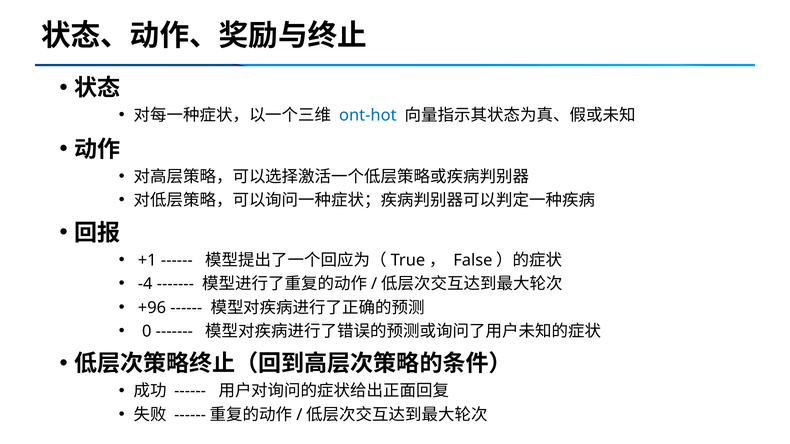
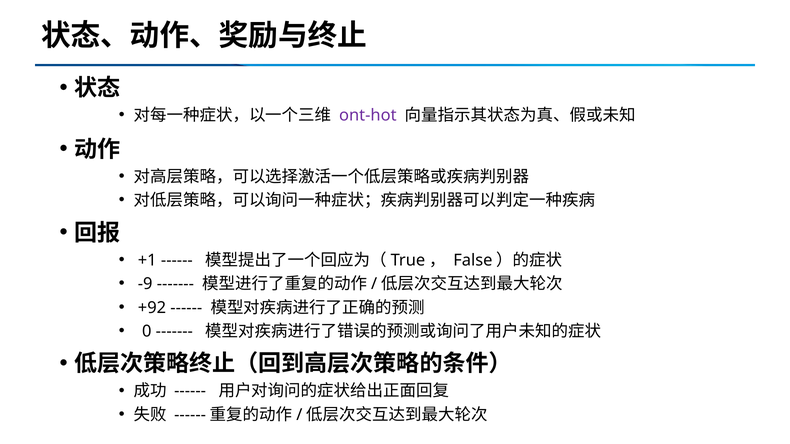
ont-hot colour: blue -> purple (368, 116)
-4: -4 -> -9 (145, 284)
+96: +96 -> +92 (152, 308)
